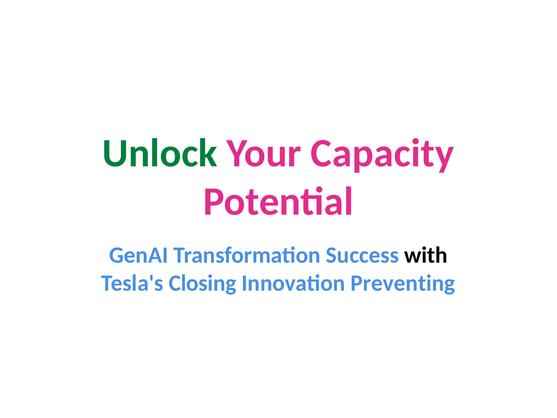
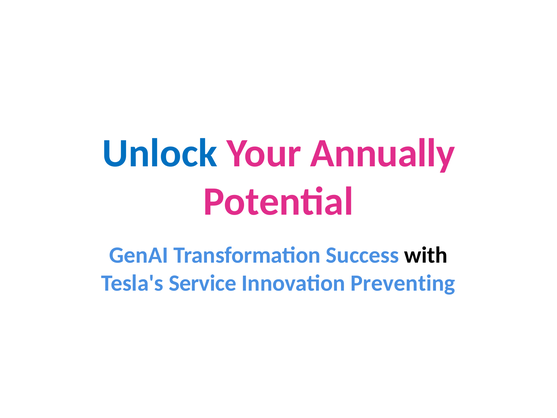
Unlock colour: green -> blue (160, 153)
Capacity: Capacity -> Annually (383, 153)
Closing: Closing -> Service (203, 283)
